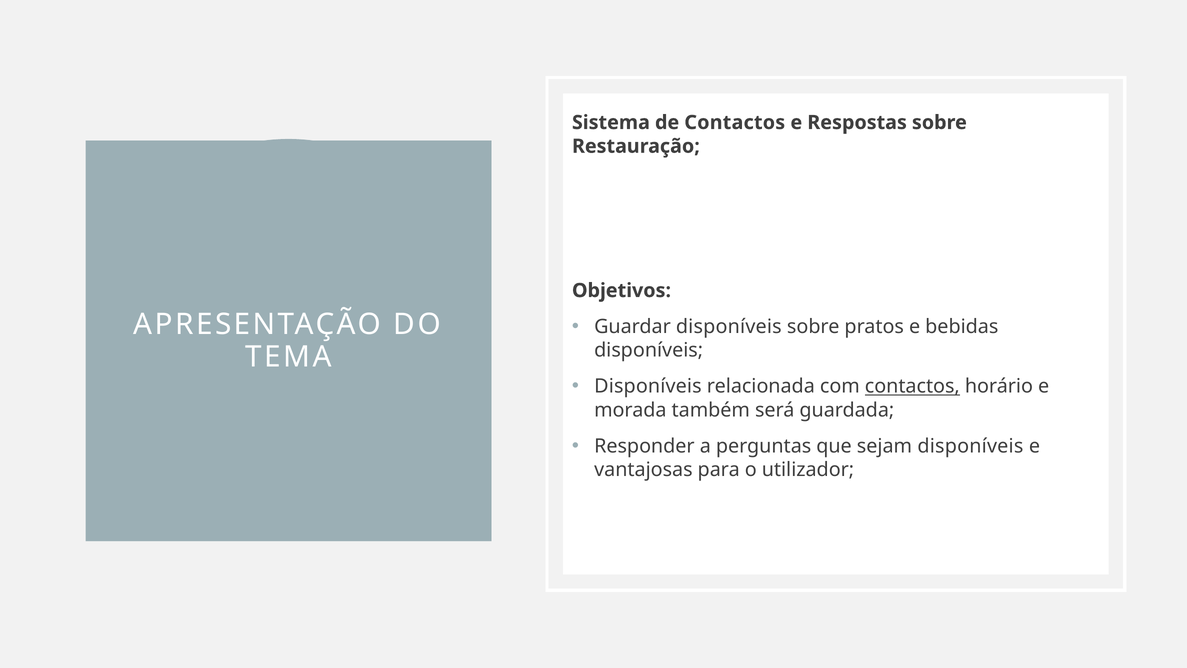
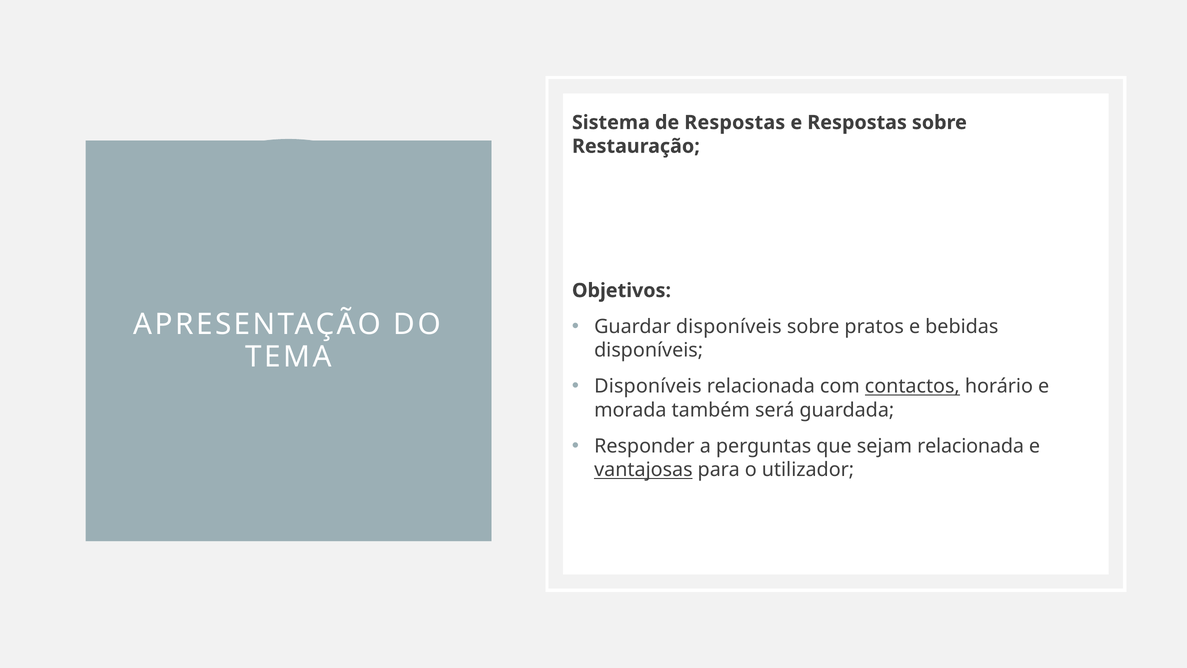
de Contactos: Contactos -> Respostas (735, 122)
sejam disponíveis: disponíveis -> relacionada (971, 446)
vantajosas underline: none -> present (643, 470)
